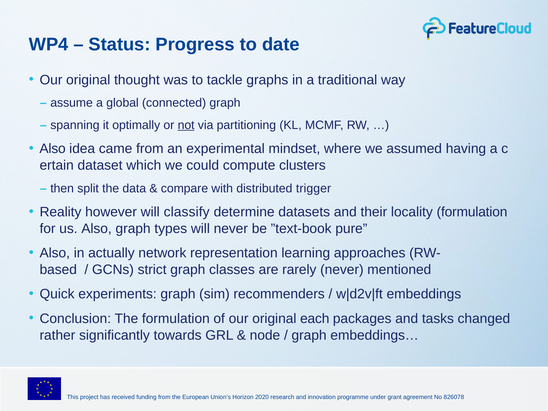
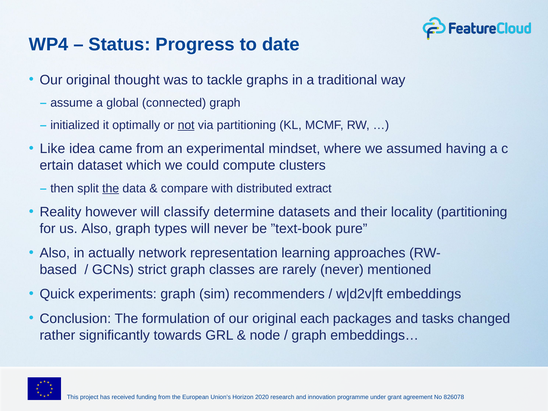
spanning: spanning -> initialized (75, 125)
Also: Also -> Like (52, 149)
the underline: none -> present (111, 188)
trigger: trigger -> extract (314, 188)
locality formulation: formulation -> partitioning (472, 212)
